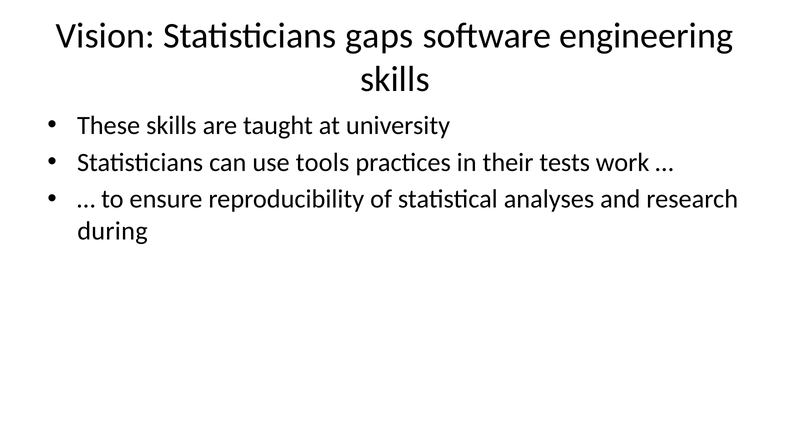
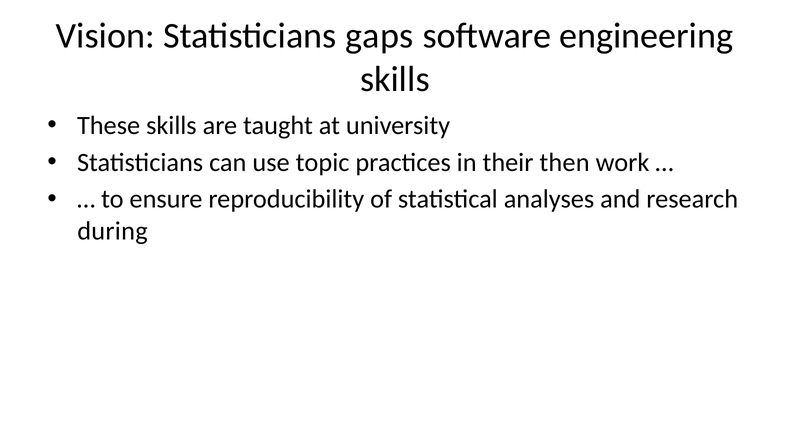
tools: tools -> topic (323, 162)
tests: tests -> then (565, 162)
